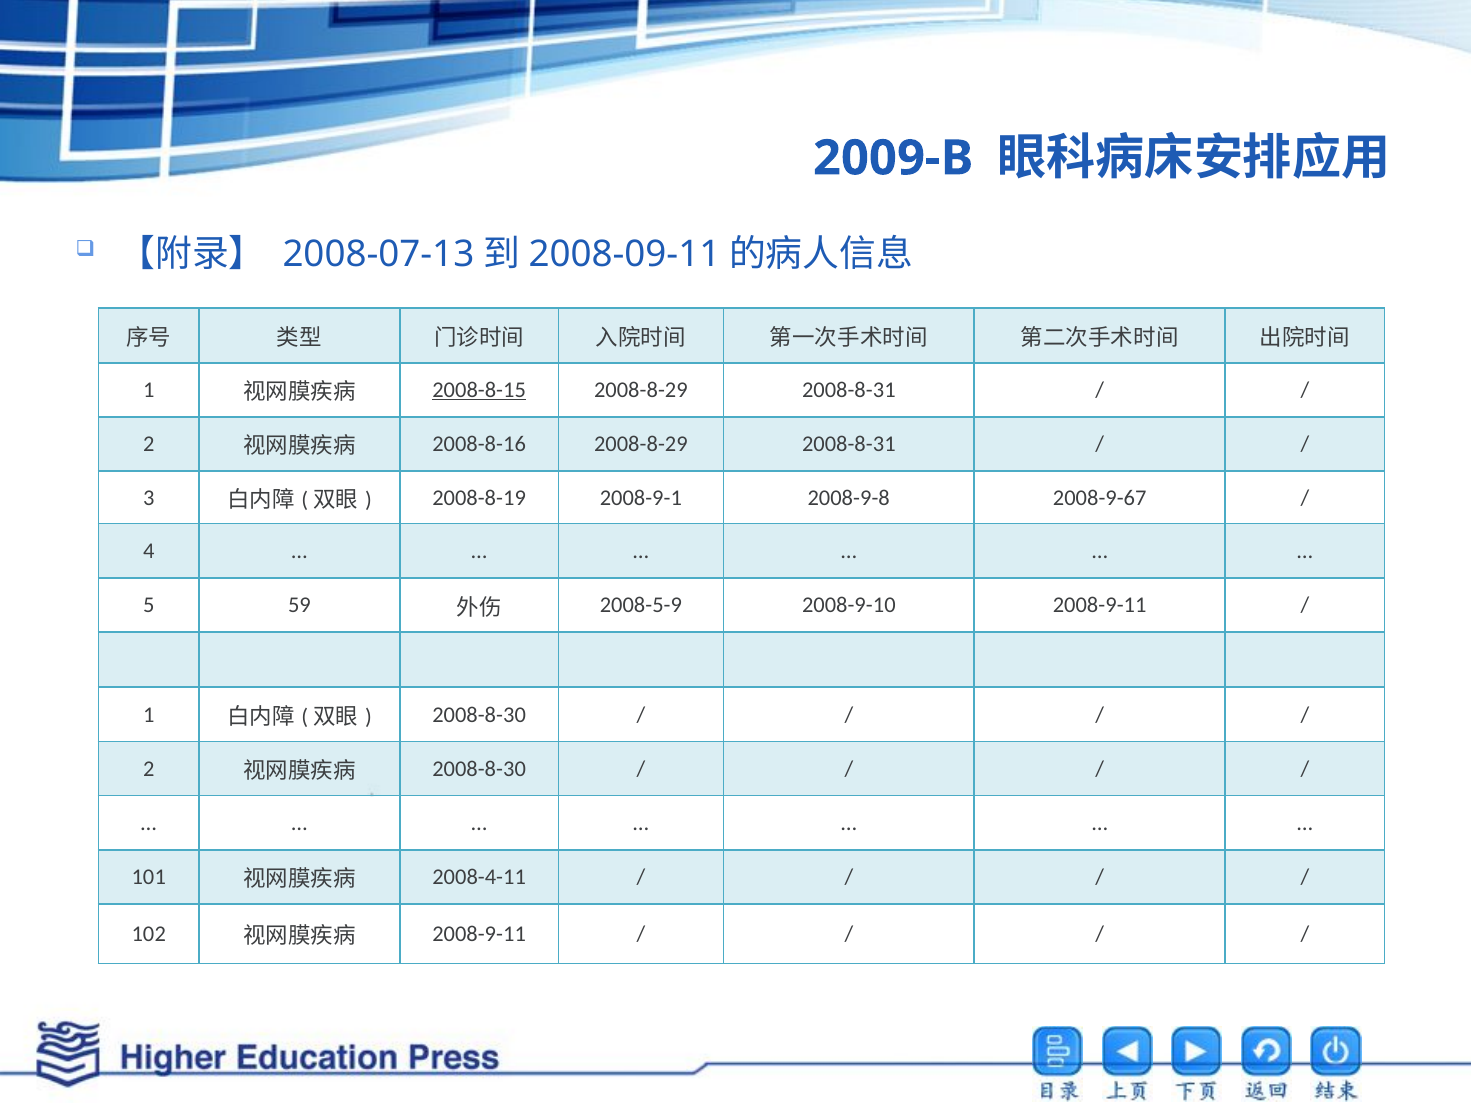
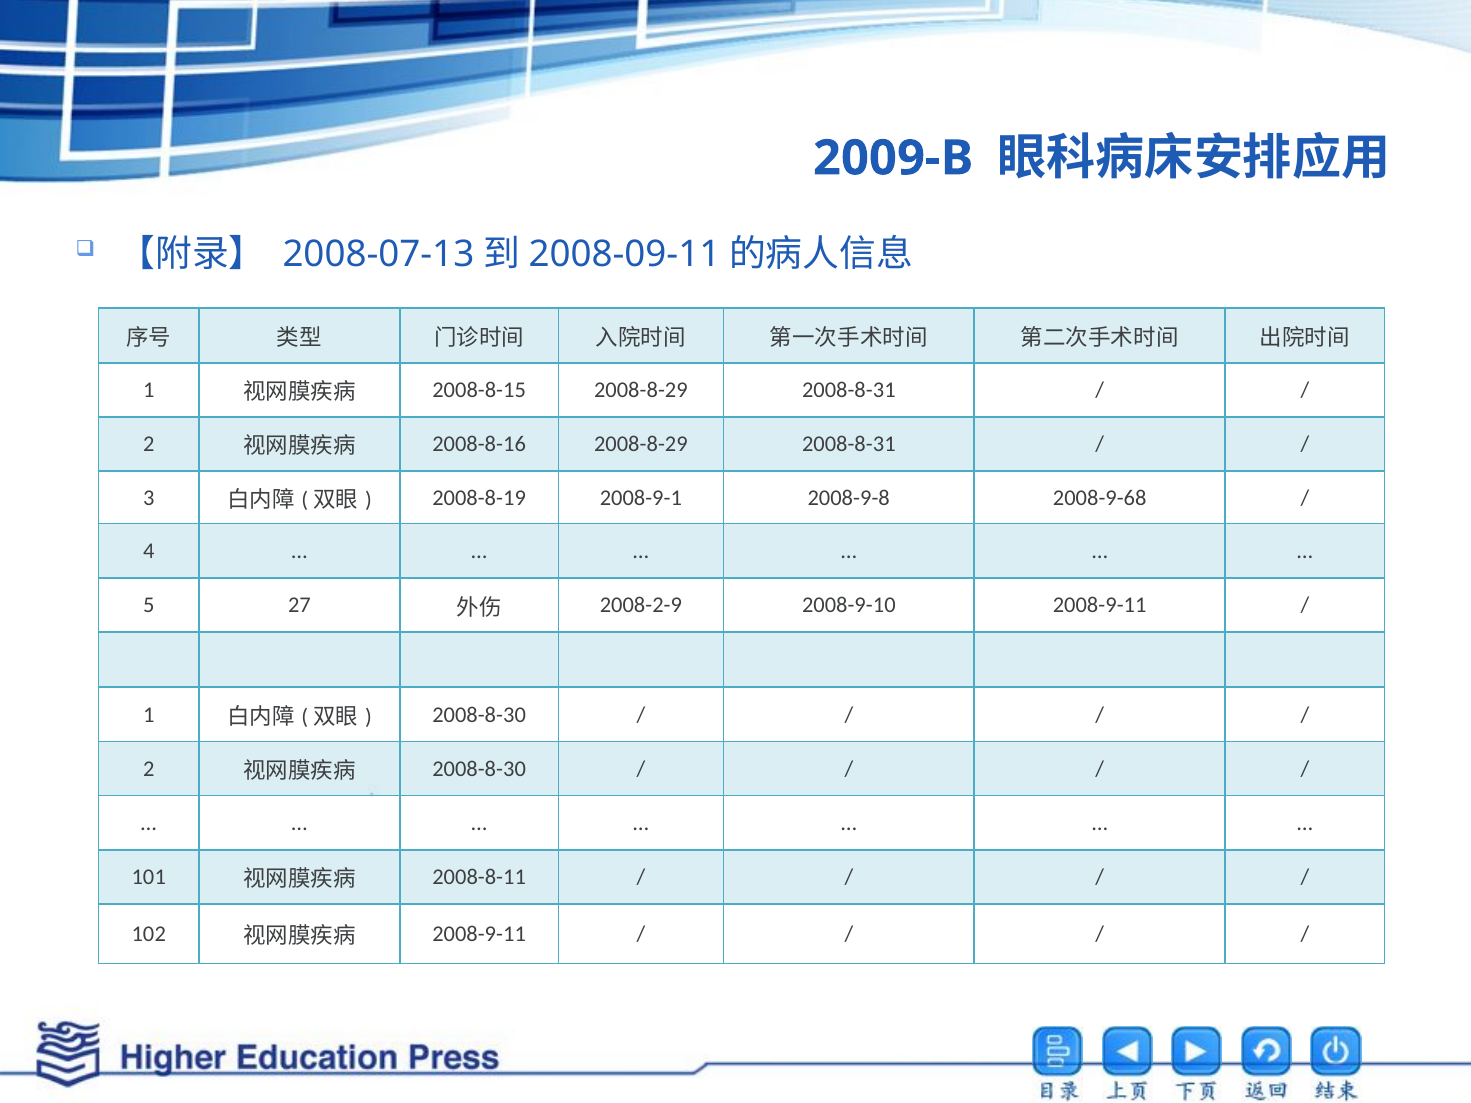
2008-8-15 underline: present -> none (479, 390)
2008-9-67: 2008-9-67 -> 2008-9-68 (1100, 498)
59: 59 -> 27 (299, 606)
2008-5-9: 2008-5-9 -> 2008-2-9 (641, 606)
2008-4-11: 2008-4-11 -> 2008-8-11 (479, 878)
